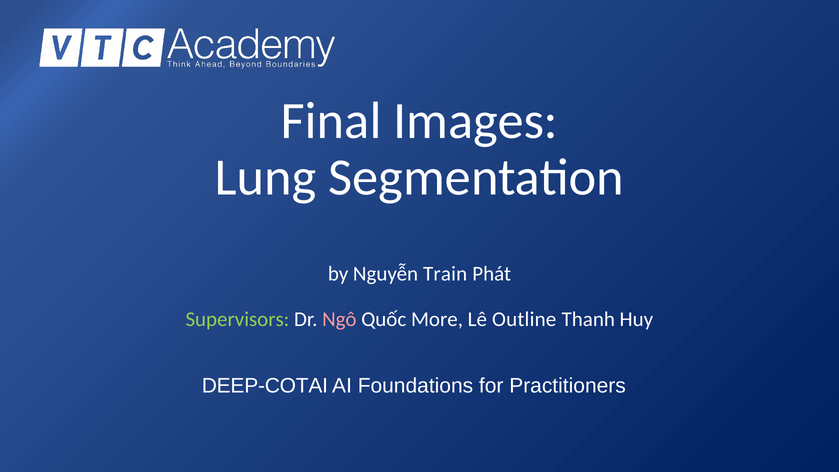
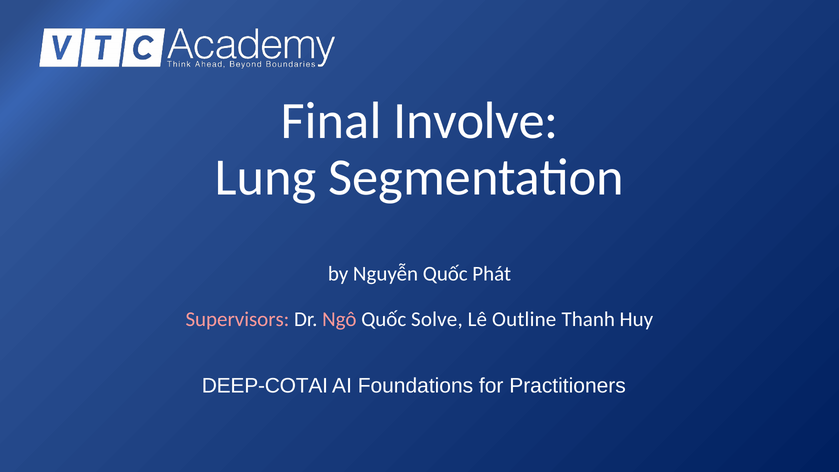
Images: Images -> Involve (476, 121)
Nguyễn Train: Train -> Quốc (445, 274)
Supervisors colour: light green -> pink (237, 319)
More: More -> Solve (437, 319)
